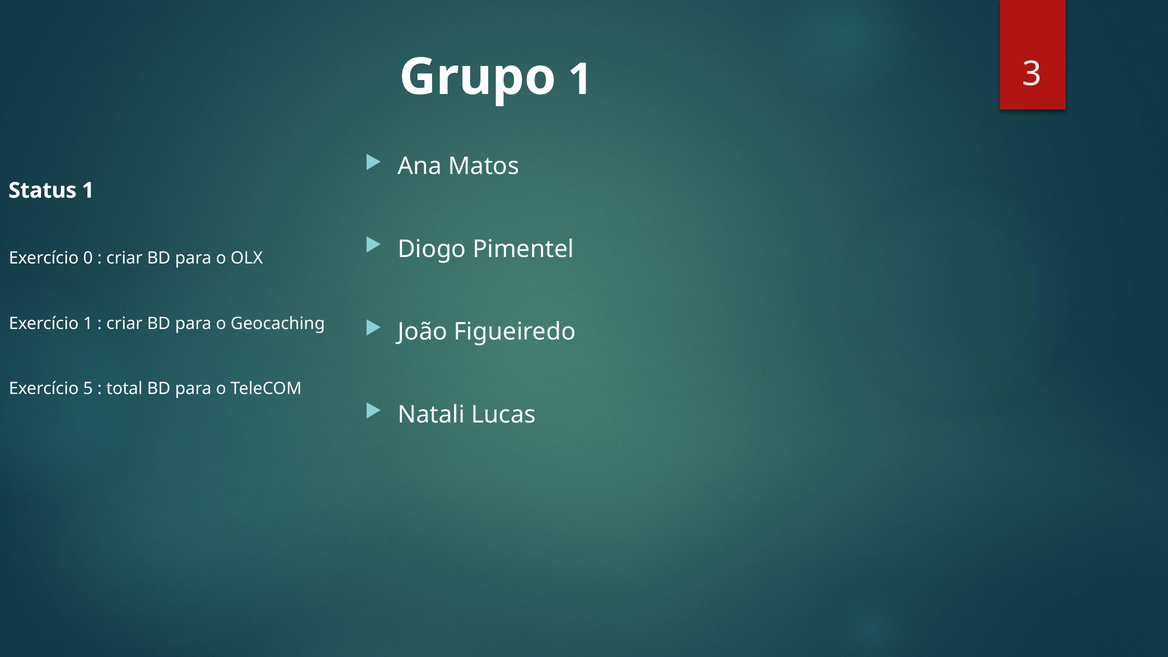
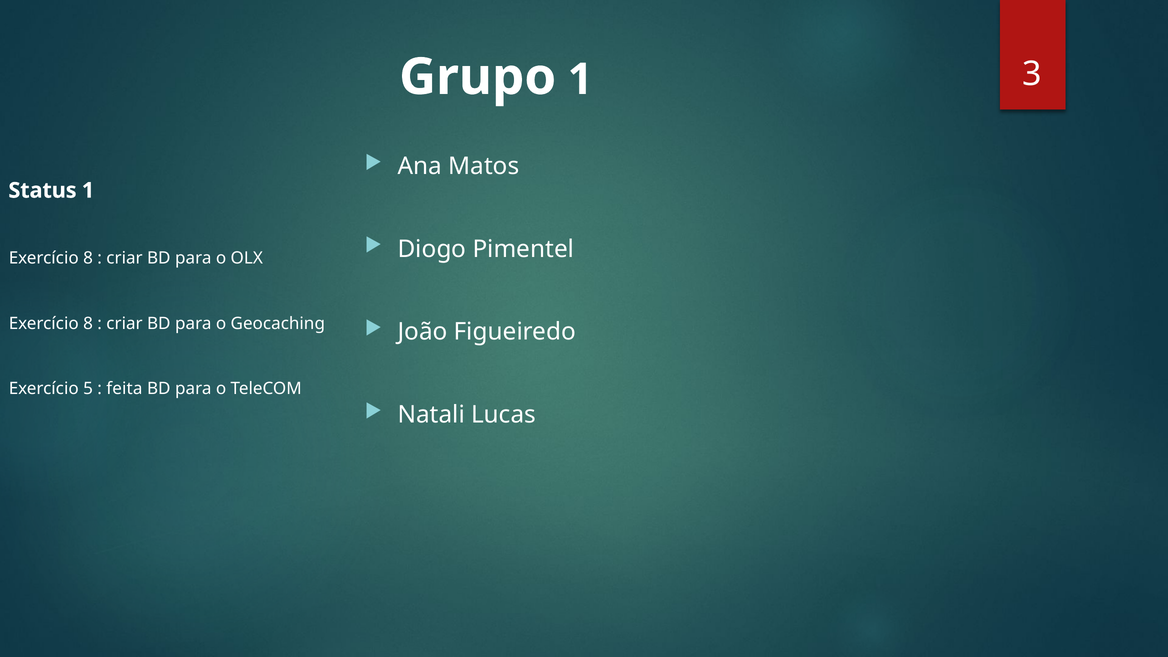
0: 0 -> 8 (88, 258)
1: 1 -> 8 (88, 324)
total: total -> feita (124, 389)
